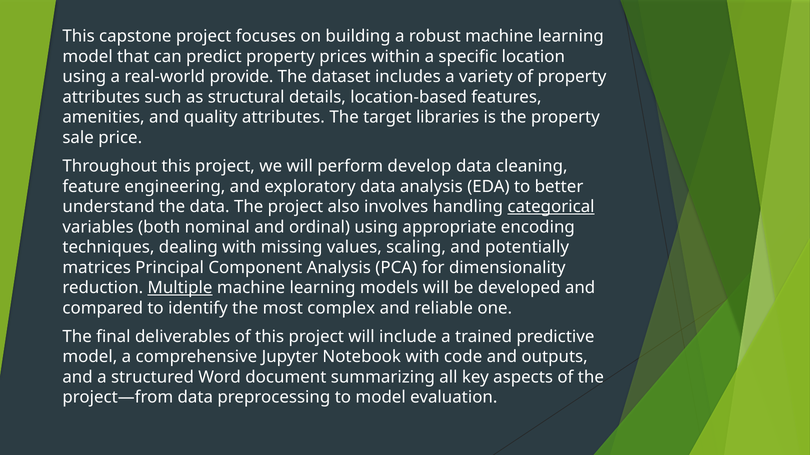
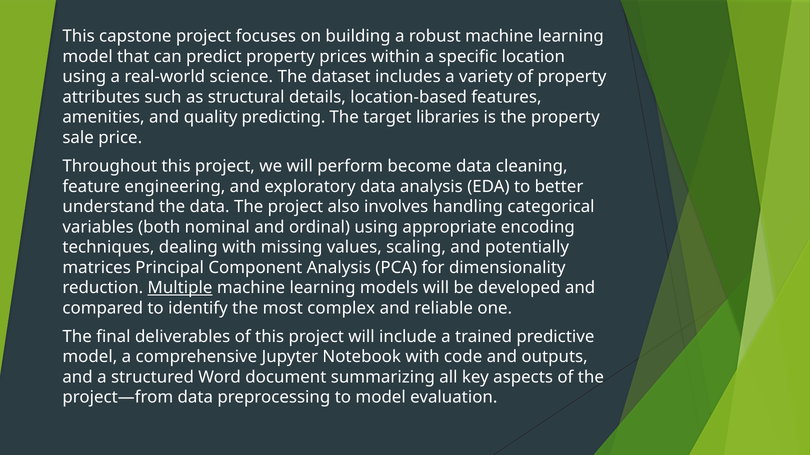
provide: provide -> science (241, 77)
quality attributes: attributes -> predicting (284, 117)
develop: develop -> become (419, 166)
categorical underline: present -> none (551, 207)
